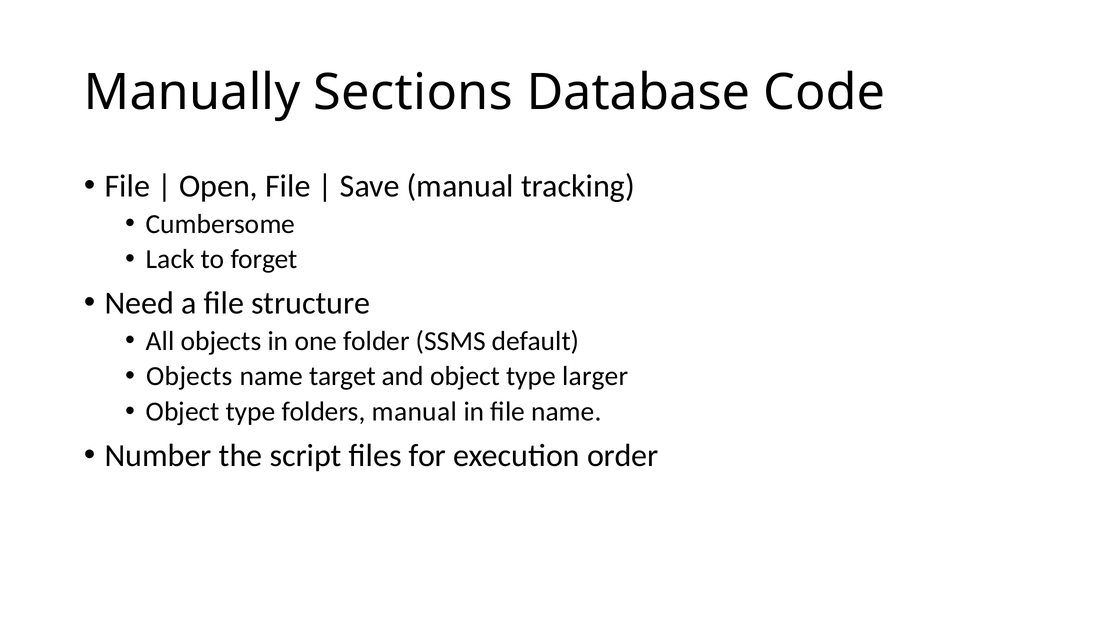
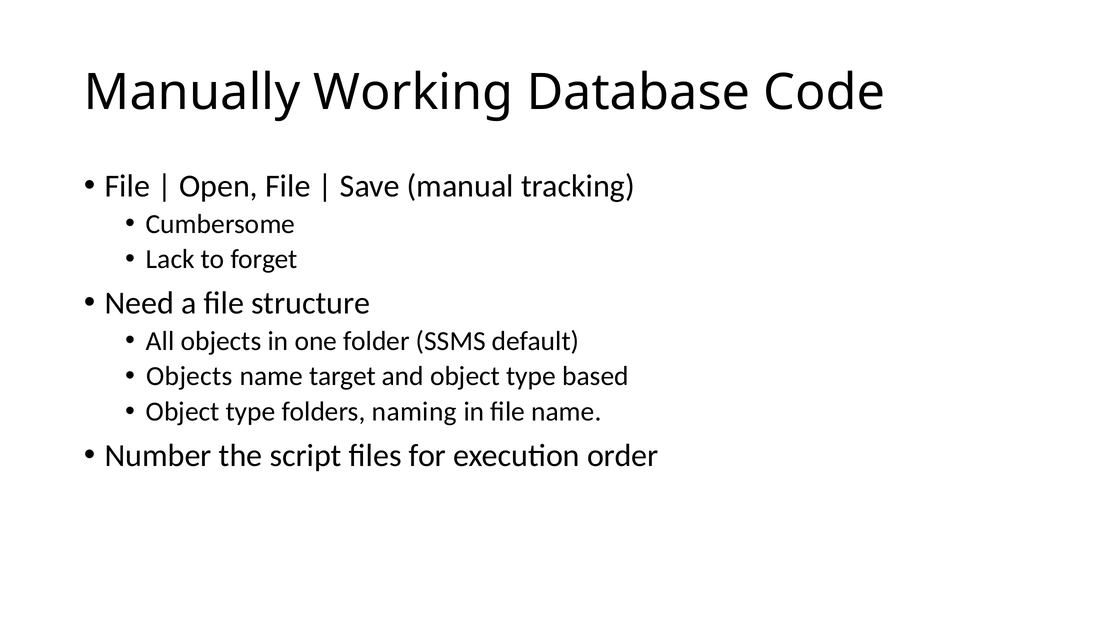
Sections: Sections -> Working (413, 92)
larger: larger -> based (595, 377)
folders manual: manual -> naming (414, 412)
